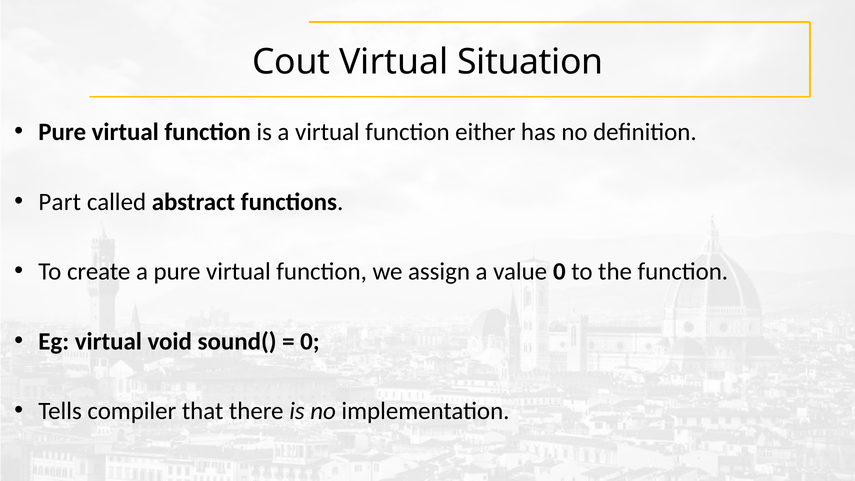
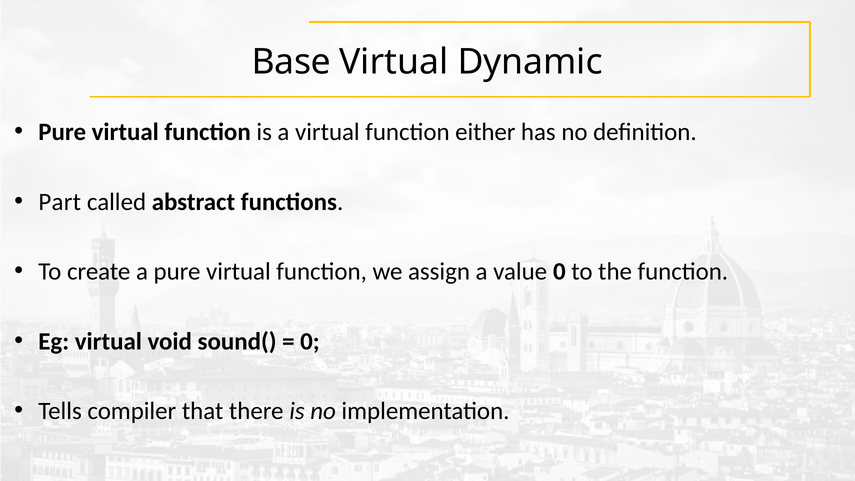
Cout: Cout -> Base (291, 62)
Situation: Situation -> Dynamic (530, 62)
